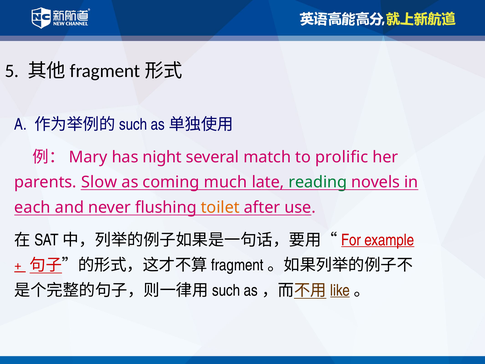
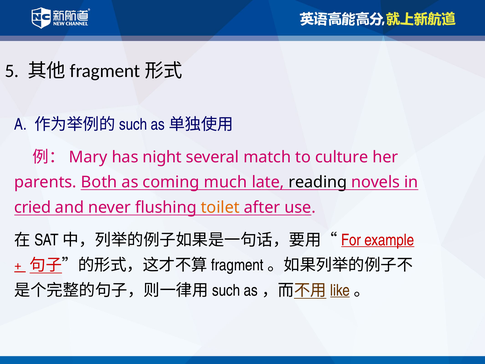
prolific: prolific -> culture (342, 157)
Slow: Slow -> Both (99, 182)
reading colour: green -> black (318, 182)
each: each -> cried (33, 207)
